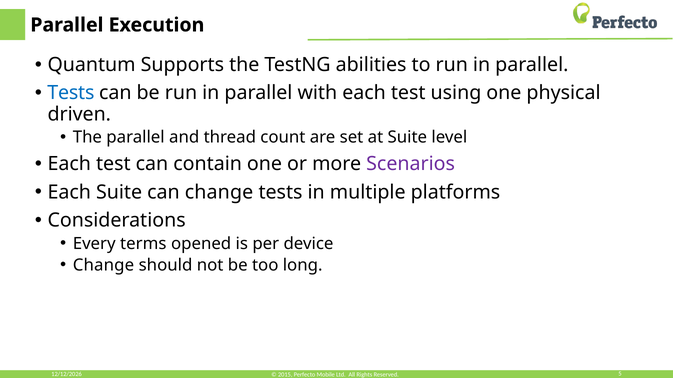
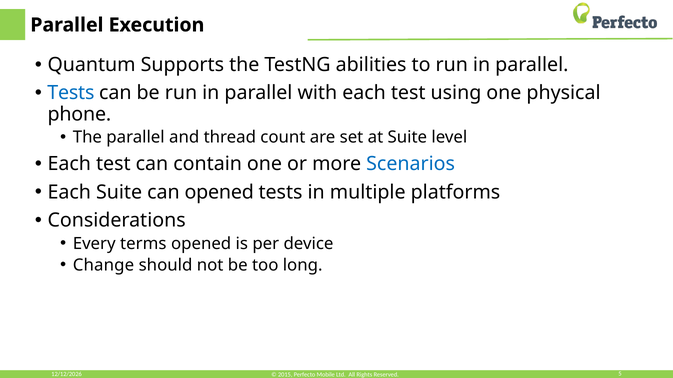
driven: driven -> phone (79, 114)
Scenarios colour: purple -> blue (411, 164)
can change: change -> opened (219, 192)
